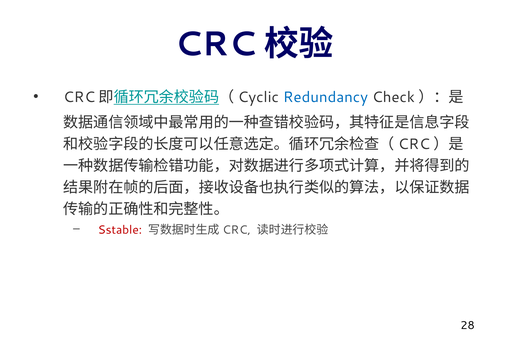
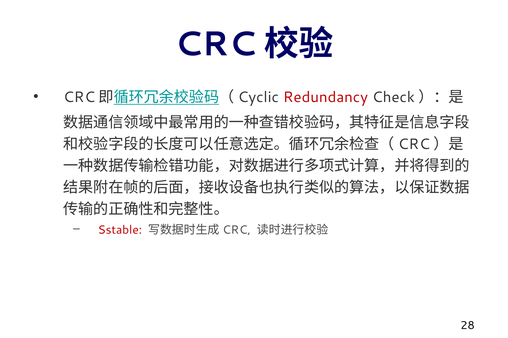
Redundancy colour: blue -> red (325, 97)
